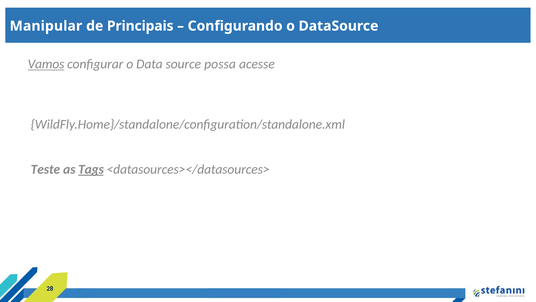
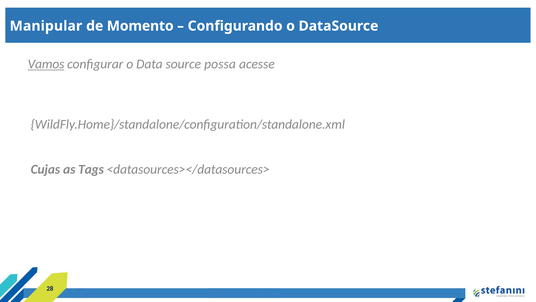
Principais: Principais -> Momento (140, 26)
Teste: Teste -> Cujas (45, 169)
Tags underline: present -> none (91, 169)
